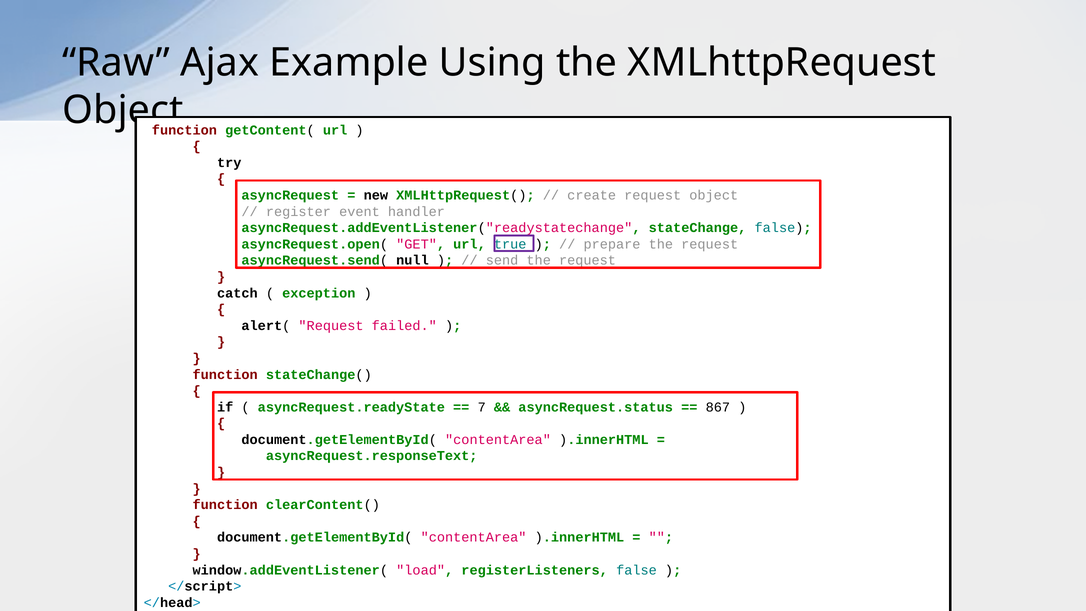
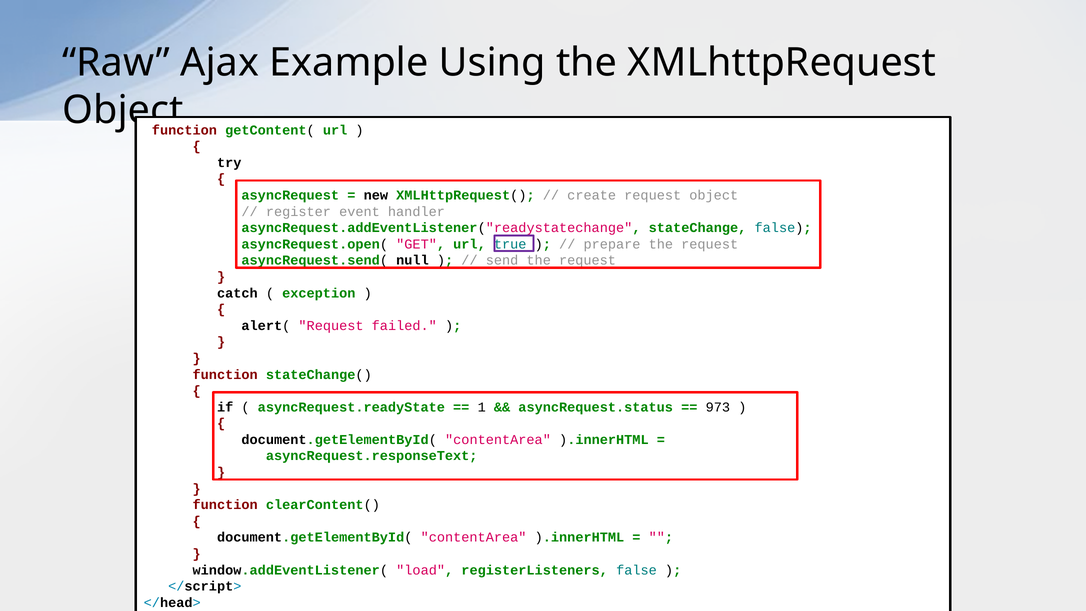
7: 7 -> 1 (482, 407)
867: 867 -> 973 (718, 407)
